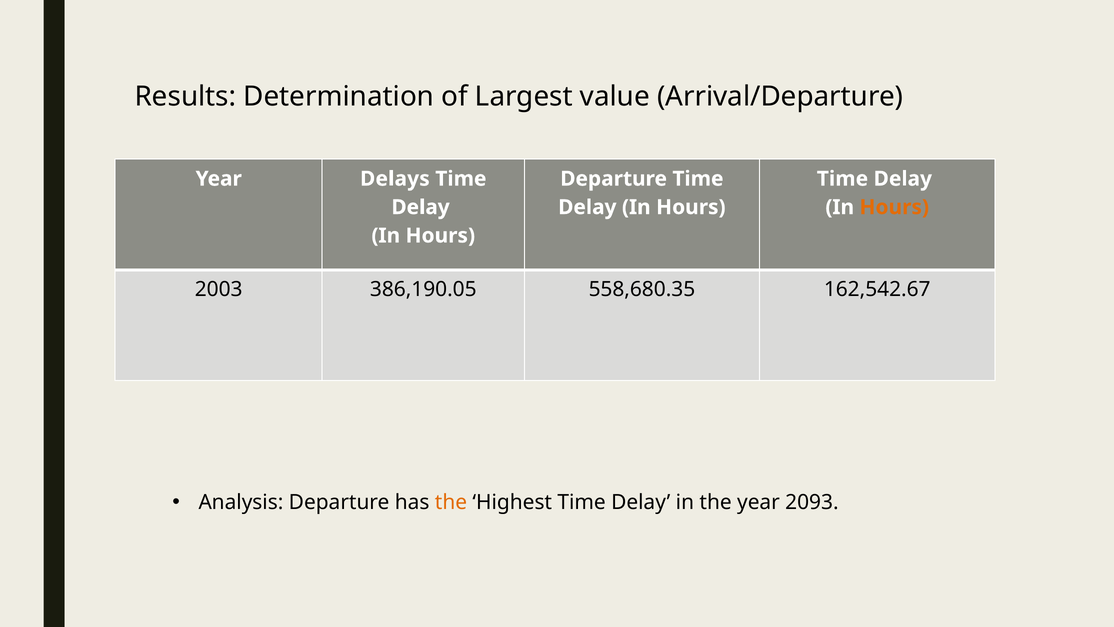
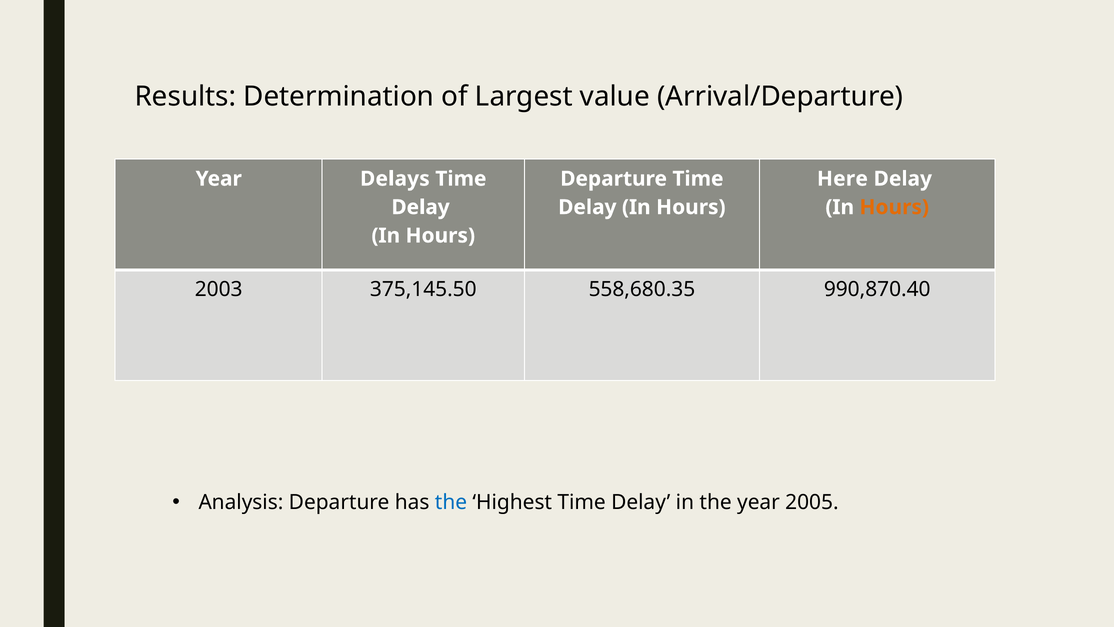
Time: Time -> Here (842, 179)
386,190.05: 386,190.05 -> 375,145.50 (423, 289)
162,542.67: 162,542.67 -> 990,870.40 (877, 289)
the colour: orange -> blue (451, 502)
2093: 2093 -> 2005 (812, 502)
